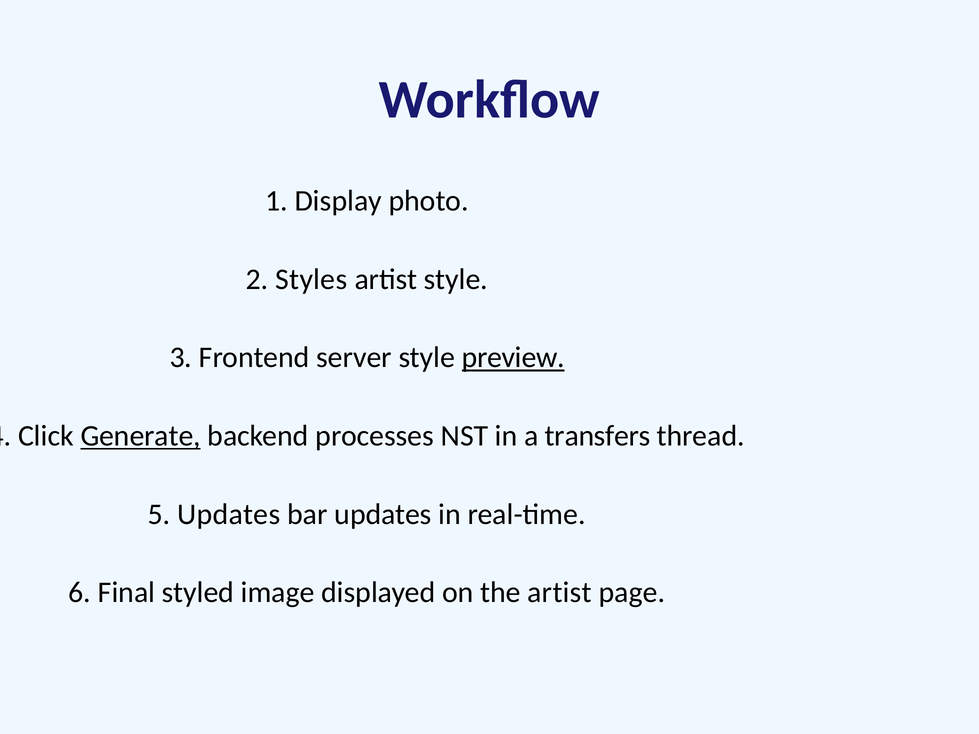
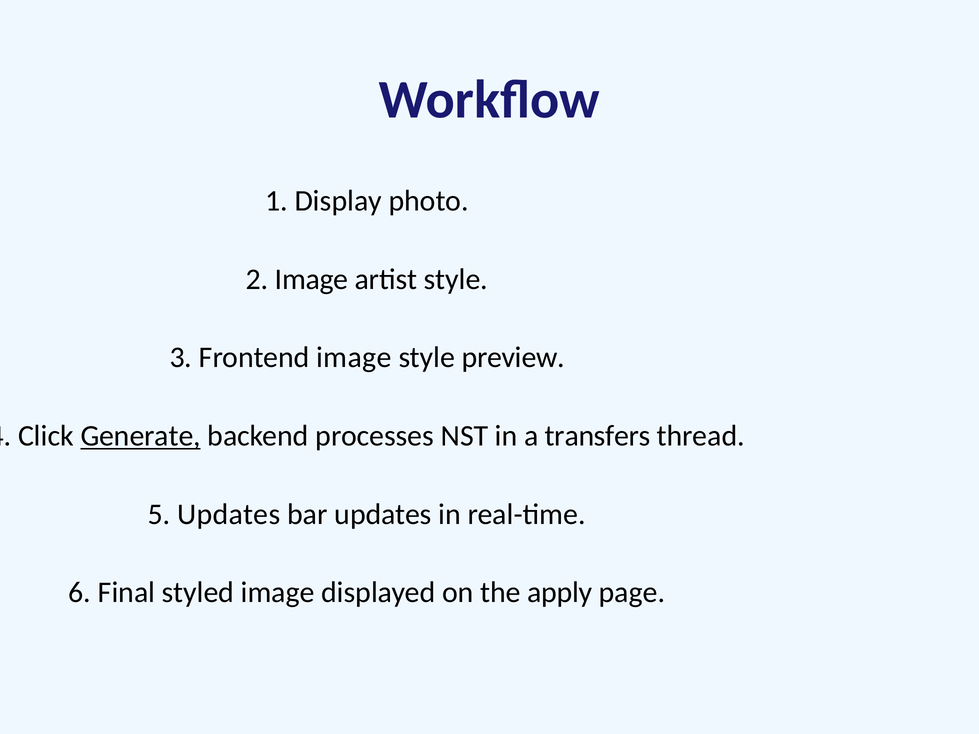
2 Styles: Styles -> Image (312, 279)
Frontend server: server -> image (354, 358)
preview underline: present -> none (513, 358)
the artist: artist -> apply (560, 593)
